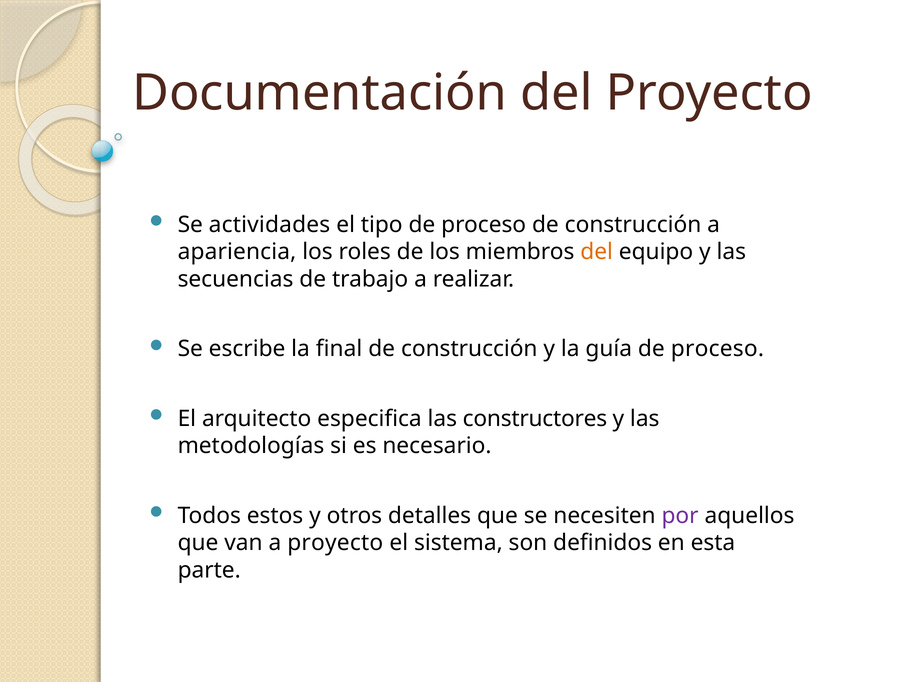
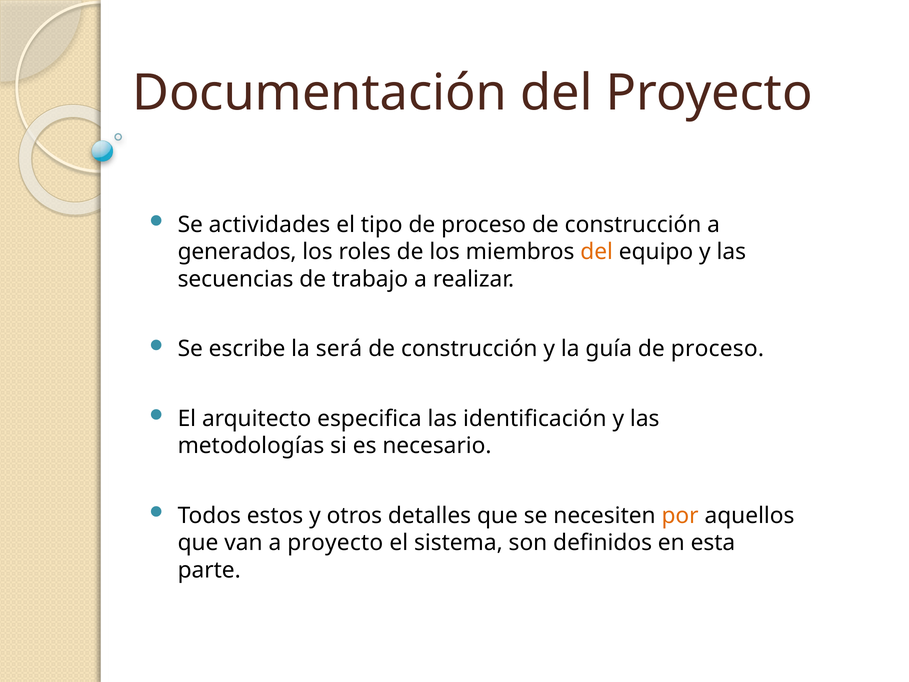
apariencia: apariencia -> generados (237, 252)
final: final -> será (339, 349)
constructores: constructores -> identificación (535, 419)
por colour: purple -> orange (680, 515)
